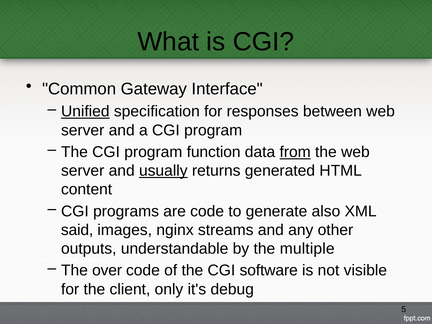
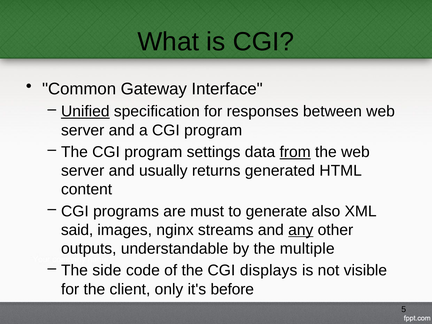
function: function -> settings (214, 152)
usually underline: present -> none (163, 171)
are code: code -> must (207, 211)
any underline: none -> present (301, 230)
over: over -> side (107, 270)
software: software -> displays (269, 270)
debug: debug -> before (232, 289)
